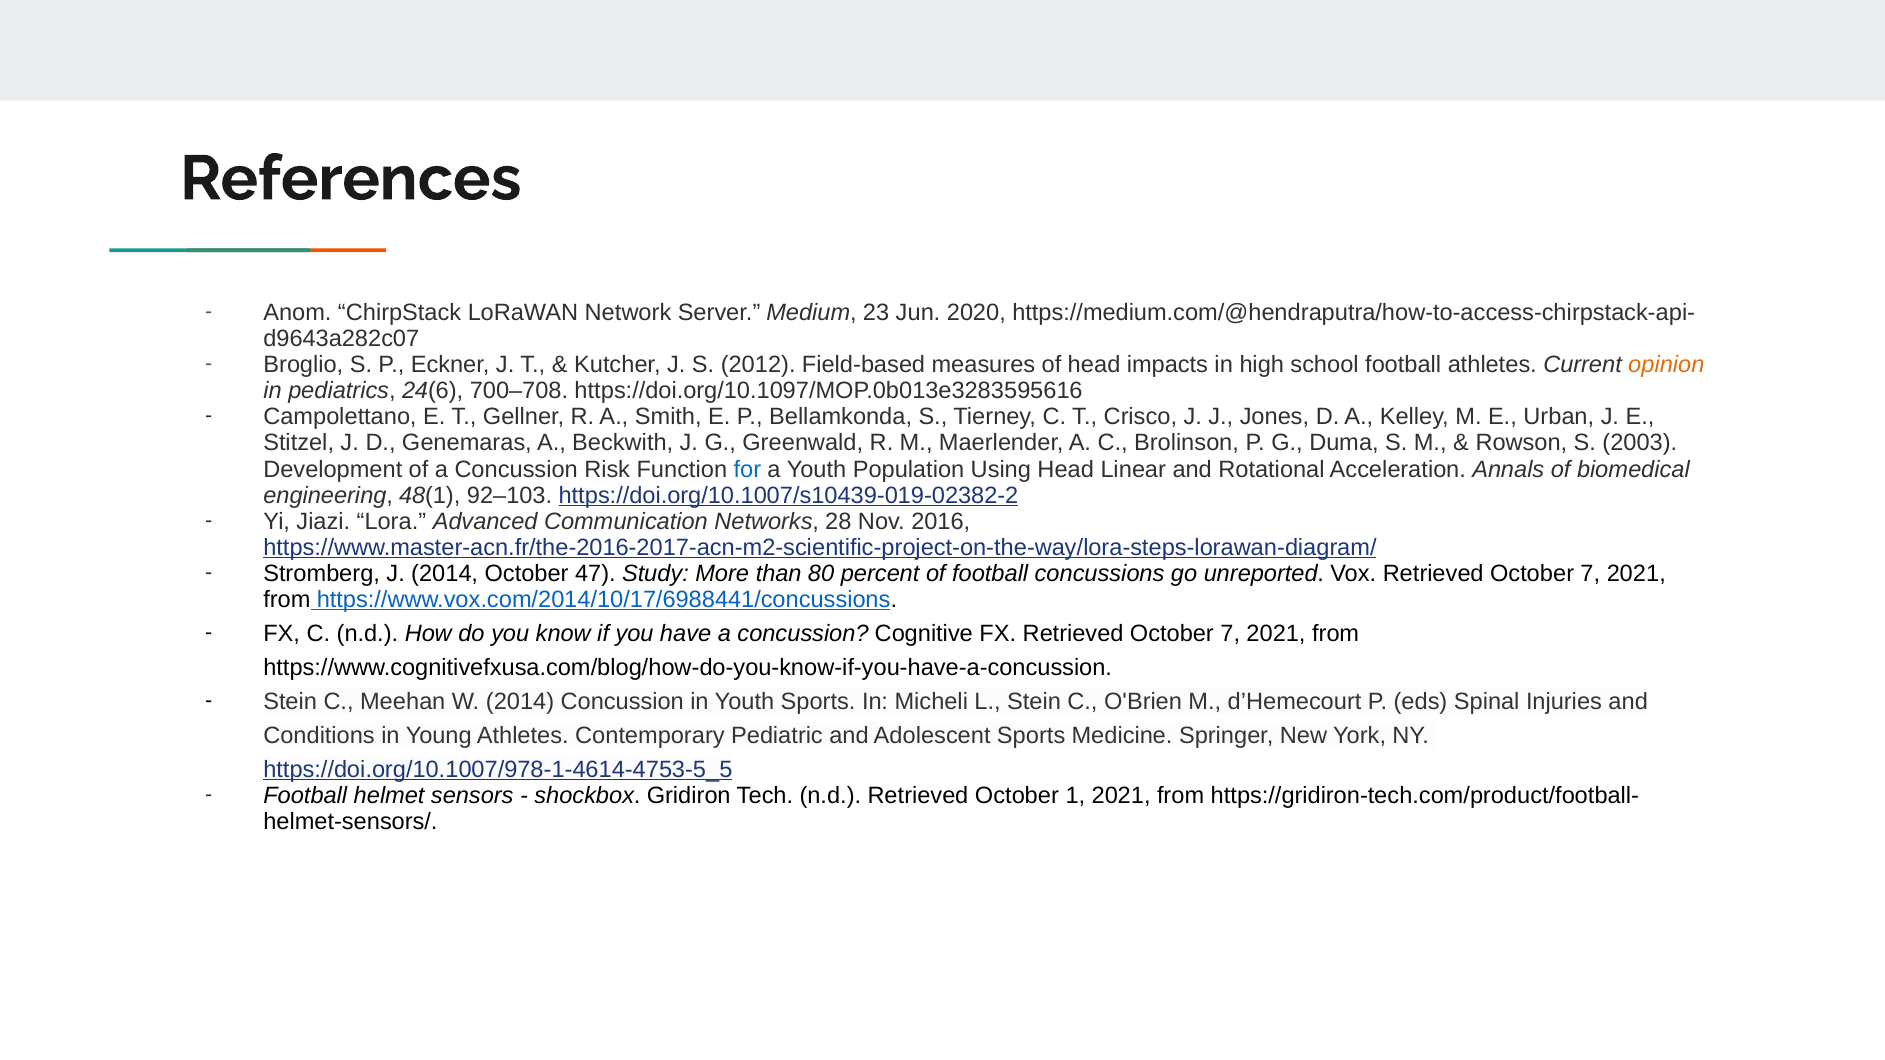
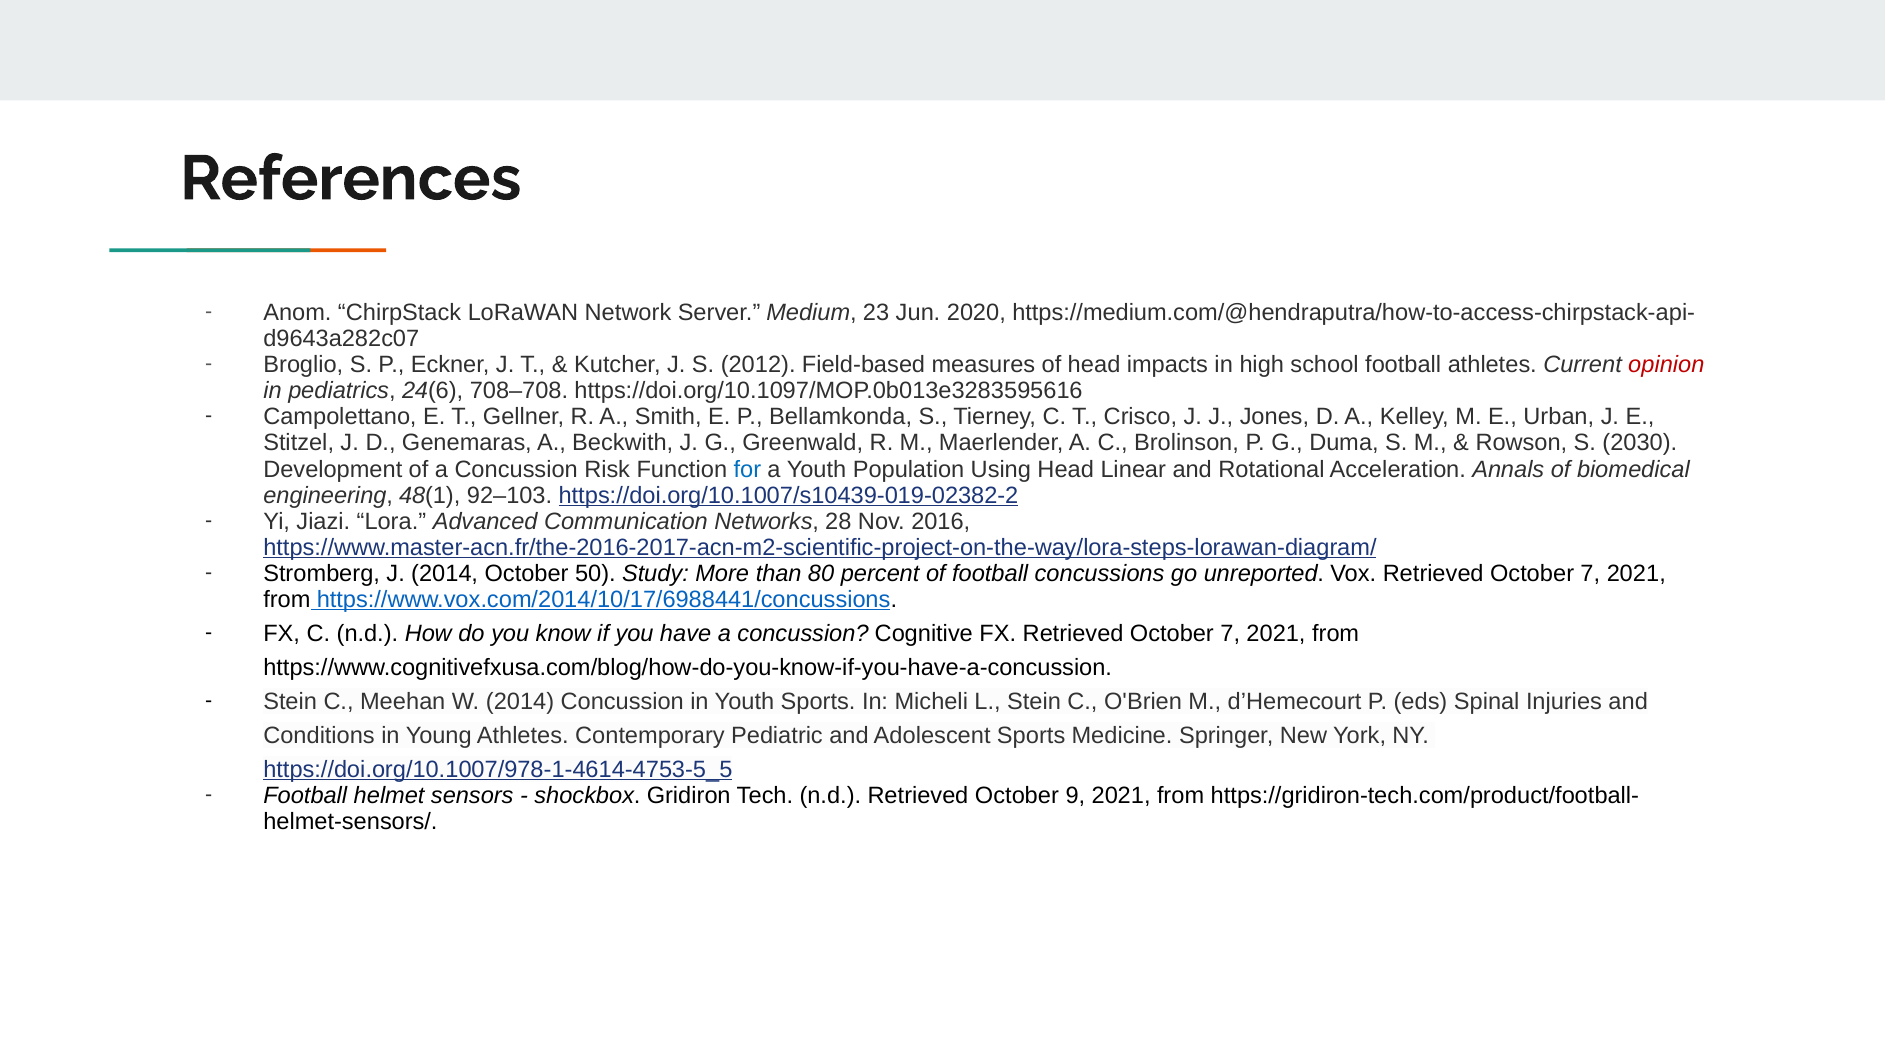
opinion colour: orange -> red (1666, 365)
700–708: 700–708 -> 708–708 (519, 391)
2003: 2003 -> 2030 (1640, 443)
47: 47 -> 50 (595, 574)
1: 1 -> 9 (1075, 796)
